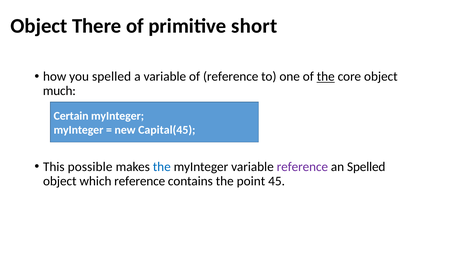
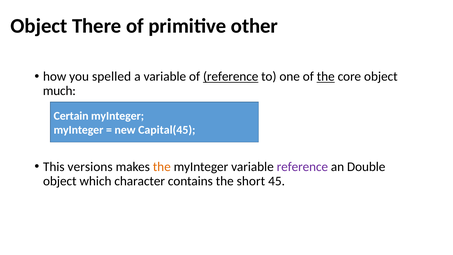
short: short -> other (254, 26)
reference underline: none -> present (231, 77)
possible: possible -> versions (90, 167)
the colour: blue -> orange (162, 167)
an Spelled: Spelled -> Double (366, 167)
which reference: reference -> character (140, 181)
point: point -> short (251, 181)
